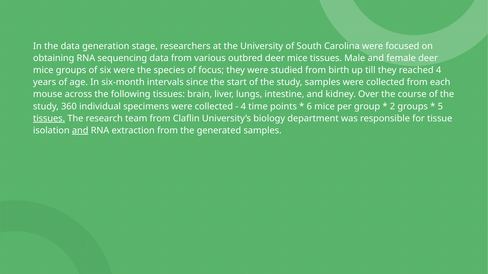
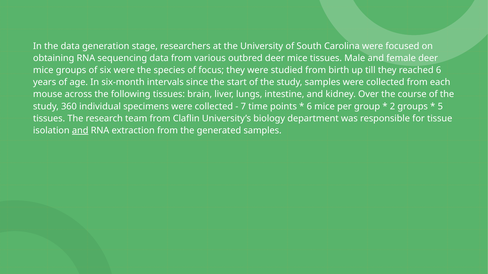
reached 4: 4 -> 6 (439, 70)
4: 4 -> 7 (243, 107)
tissues underline: present -> none (49, 119)
